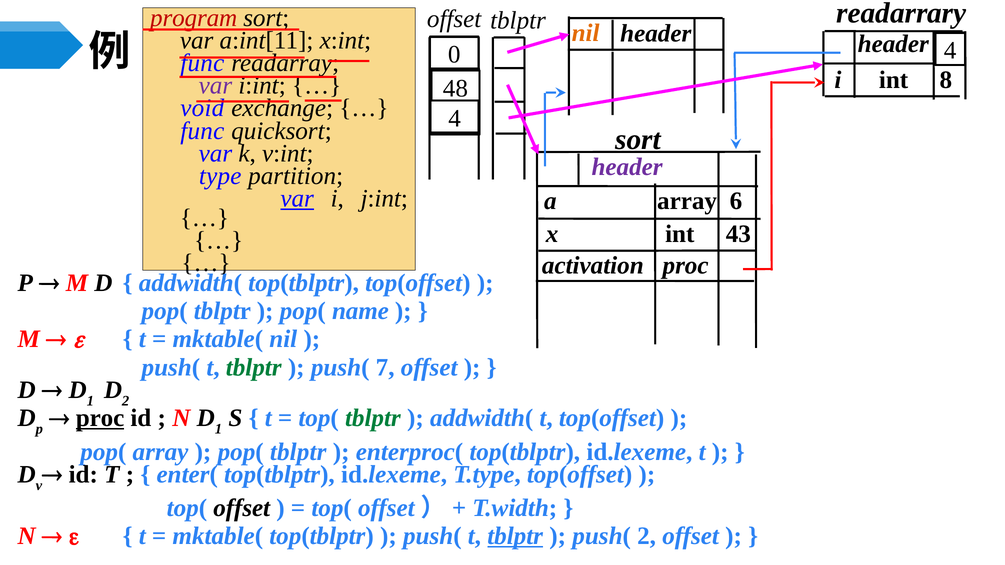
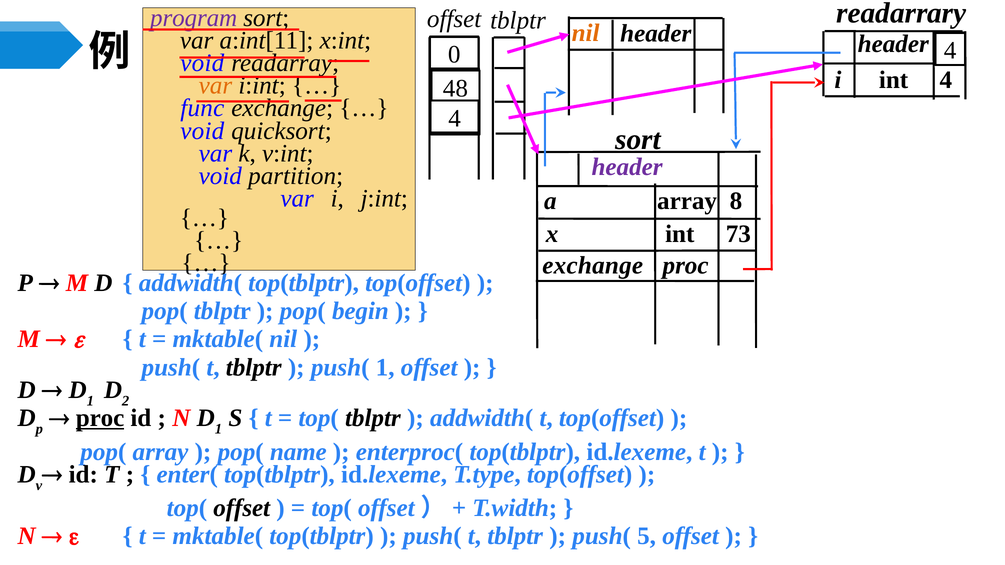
program colour: red -> purple (194, 18)
func: func -> void (202, 63)
int 8: 8 -> 4 (946, 80)
var colour: purple -> orange (215, 86)
void: void -> func (202, 108)
func: func -> void (202, 131)
type: type -> void (220, 176)
var underline: present -> none (297, 199)
6: 6 -> 8 (736, 201)
43: 43 -> 73 (738, 234)
activation: activation -> exchange (593, 265)
name: name -> begin (360, 311)
tblptr colour: green -> black (254, 367)
push( 7: 7 -> 1 (385, 367)
tblptr colour: green -> black (373, 418)
tblptr: tblptr -> name (298, 452)
tblptr underline: present -> none (515, 536)
push( 2: 2 -> 5 (647, 536)
